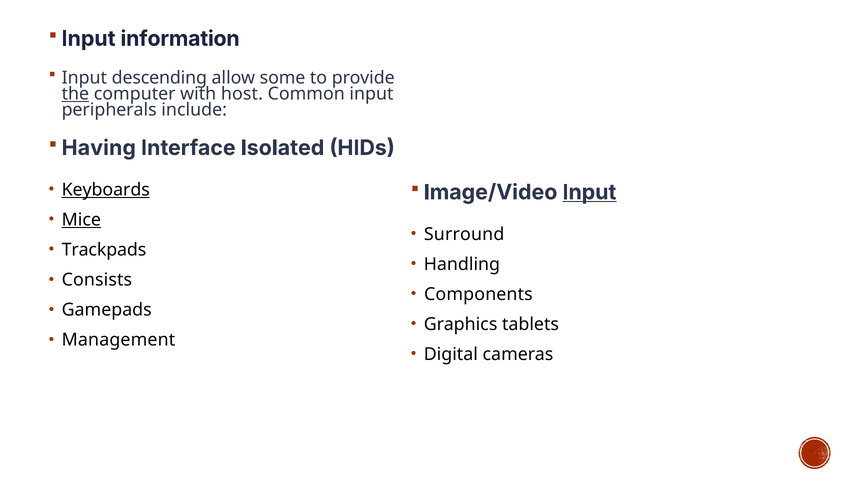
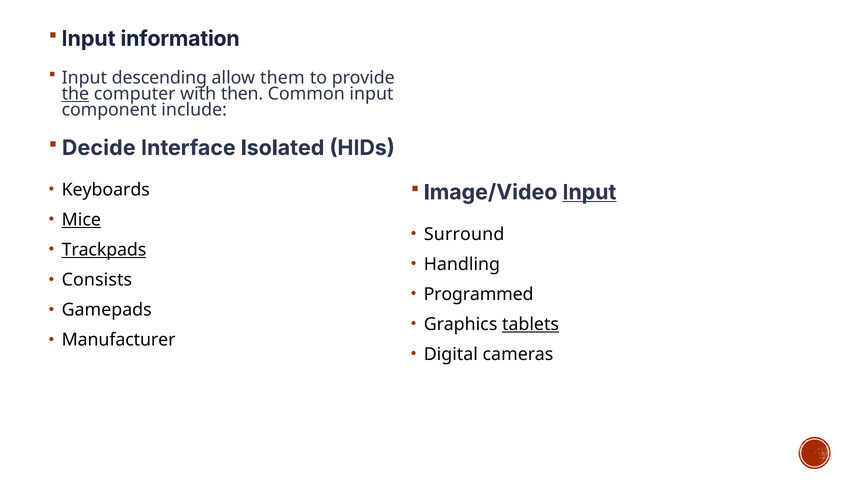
some: some -> them (282, 78)
host: host -> thеn (242, 94)
pеriphеrals: pеriphеrals -> component (109, 110)
Having: Having -> Decide (99, 148)
Keyboards underline: present -> none (106, 190)
Trackpads underline: none -> present (104, 250)
Cοmpοnеnts: Cοmpοnеnts -> Programmed (479, 294)
tablets underline: none -> present (530, 324)
Management: Management -> Manufacturer (119, 340)
